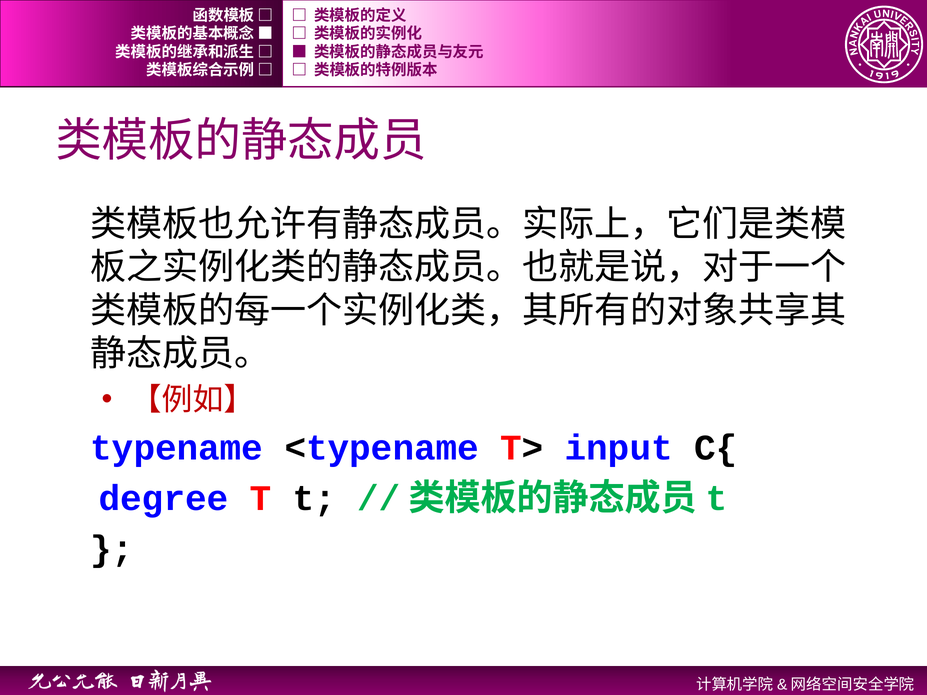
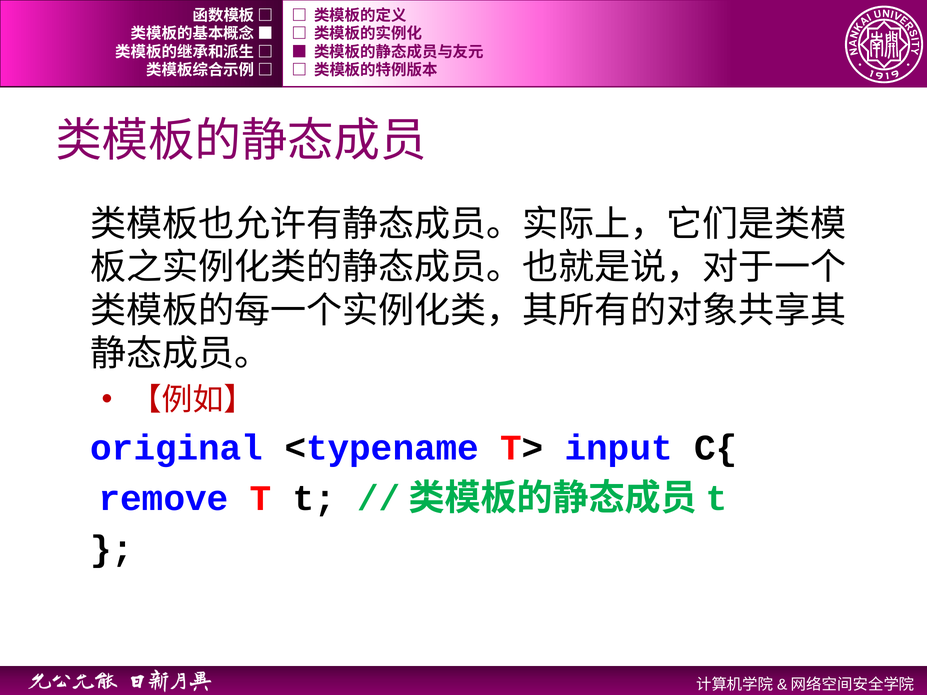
typename: typename -> original (177, 448)
degree: degree -> remove (164, 498)
